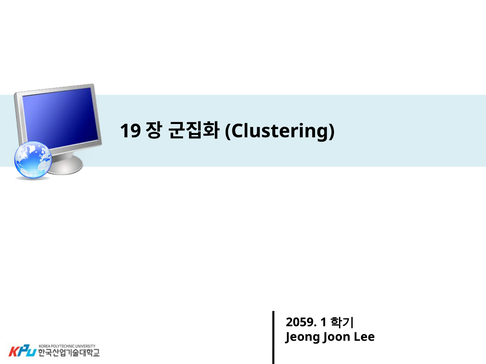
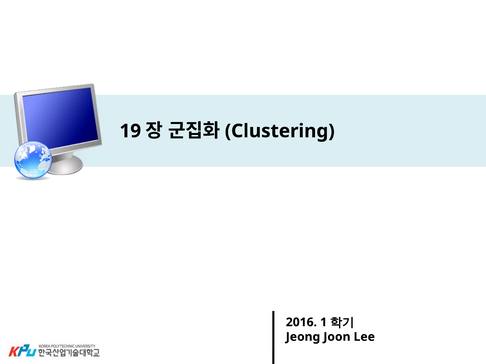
2059: 2059 -> 2016 (301, 323)
